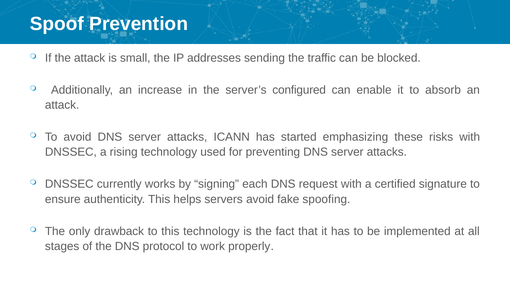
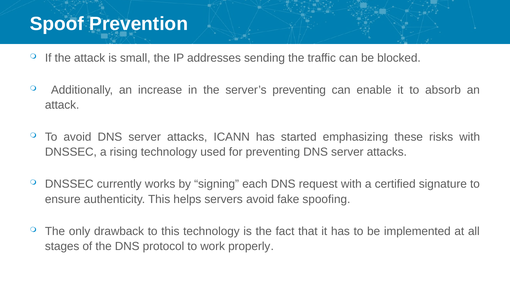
server’s configured: configured -> preventing (299, 90)
